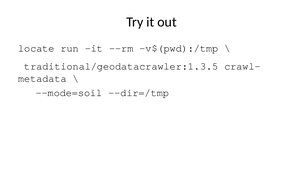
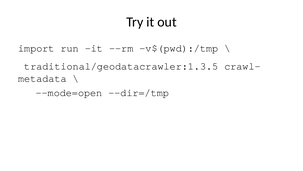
locate: locate -> import (36, 48)
--mode=soil: --mode=soil -> --mode=open (69, 92)
